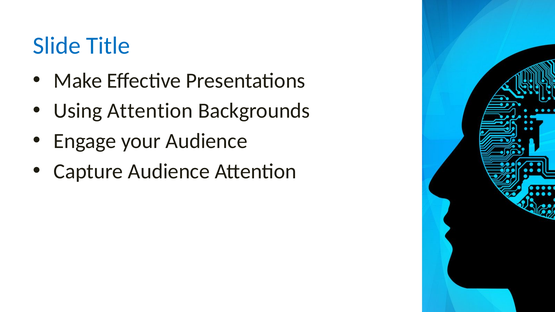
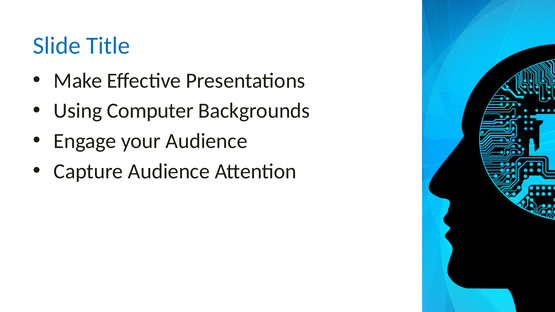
Using Attention: Attention -> Computer (150, 111)
